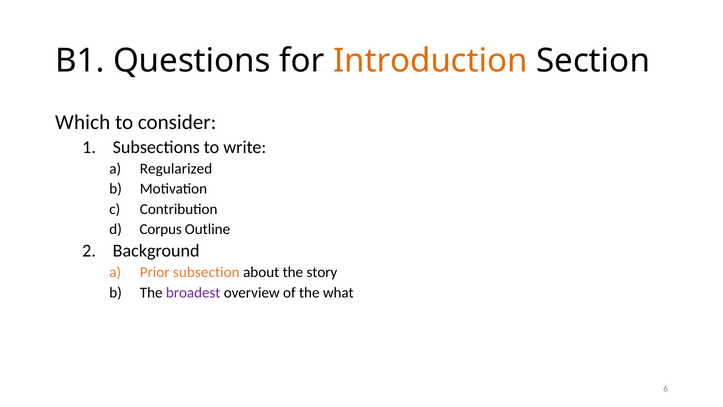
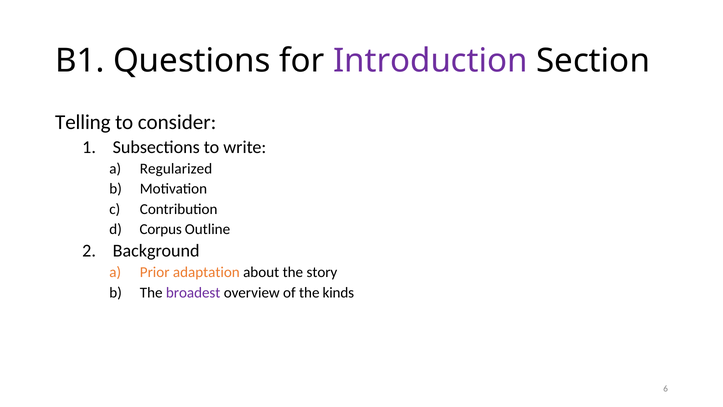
Introduction colour: orange -> purple (430, 61)
Which: Which -> Telling (83, 122)
subsection: subsection -> adaptation (206, 272)
what: what -> kinds (338, 292)
